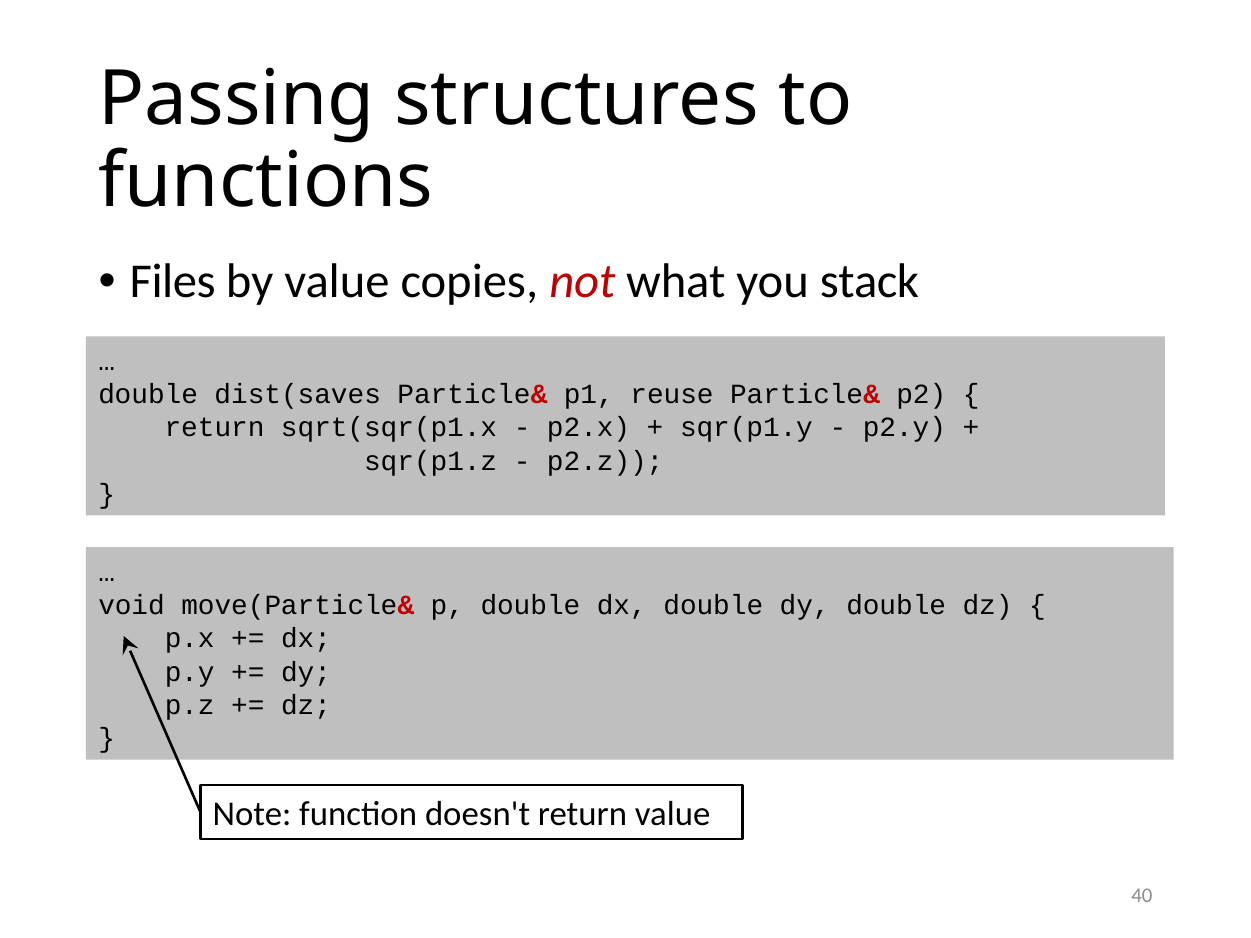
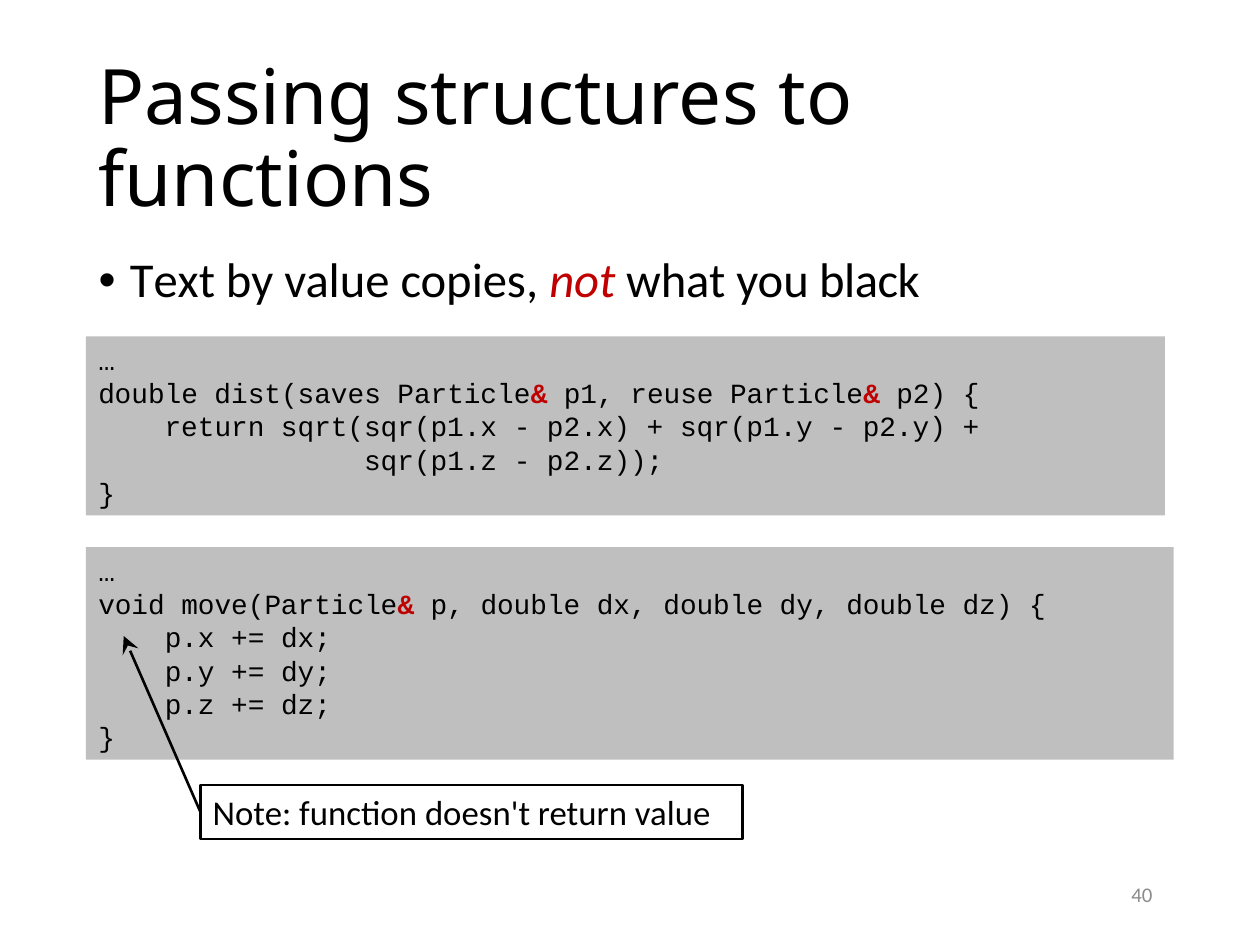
Files: Files -> Text (172, 282)
stack: stack -> black (869, 282)
